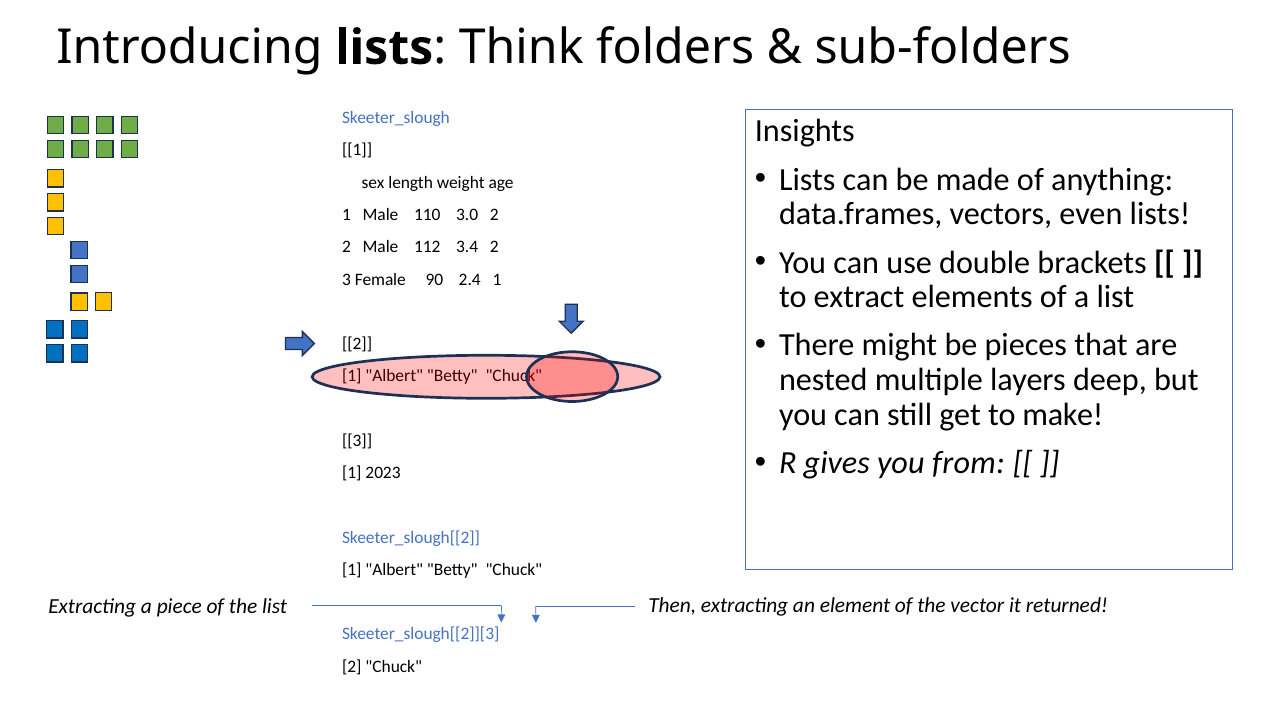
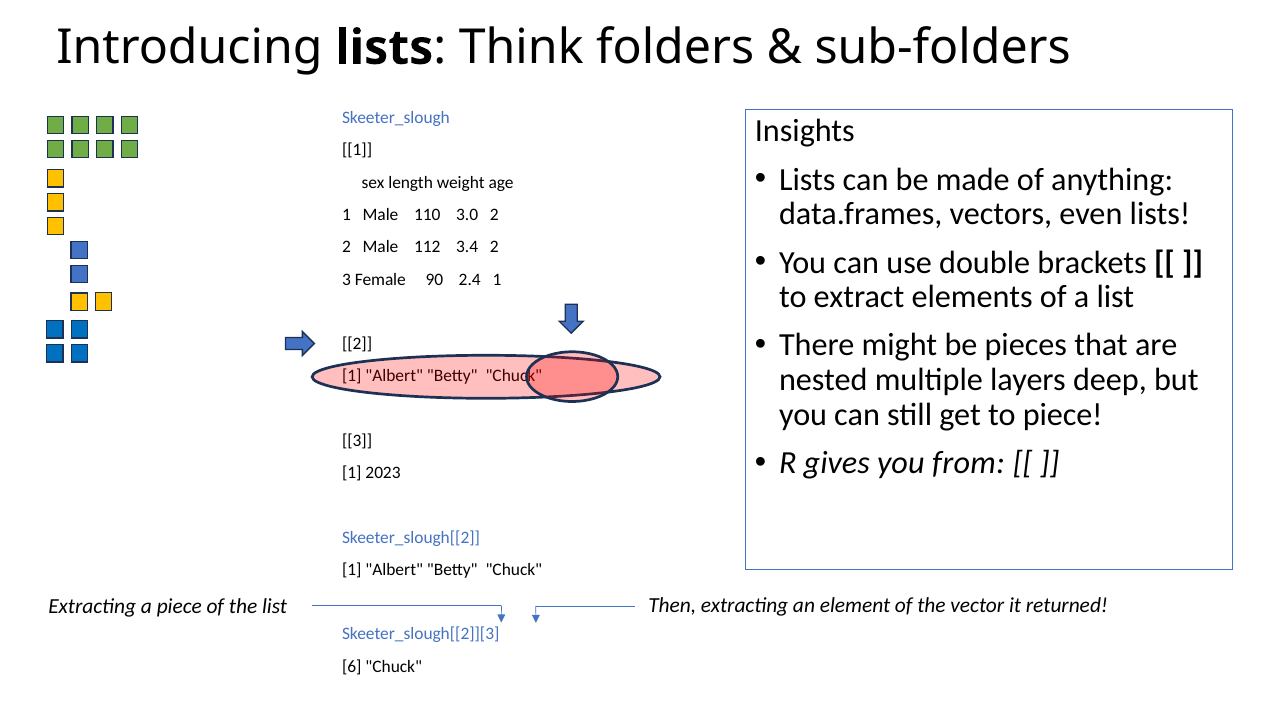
to make: make -> piece (1063, 415)
2: 2 -> 6 (352, 666)
